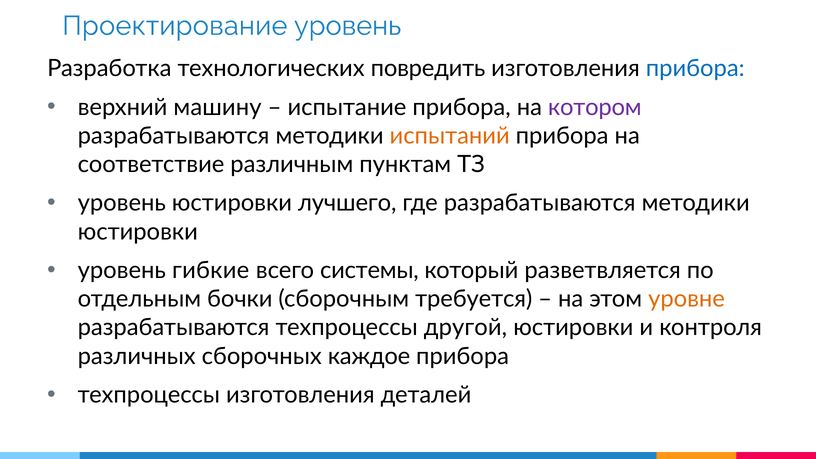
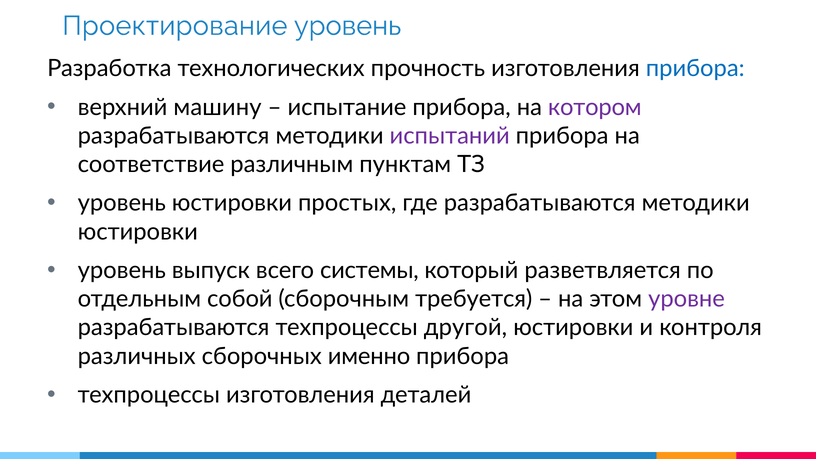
повредить: повредить -> прочность (428, 68)
испытаний colour: orange -> purple (450, 136)
лучшего: лучшего -> простых (347, 203)
гибкие: гибкие -> выпуск (211, 270)
бочки: бочки -> собой (240, 299)
уровне colour: orange -> purple (687, 299)
каждое: каждое -> именно (369, 356)
